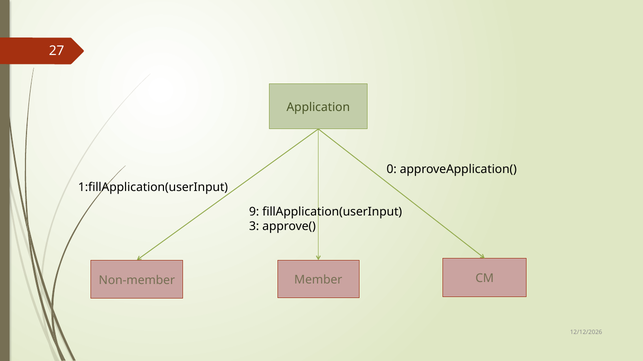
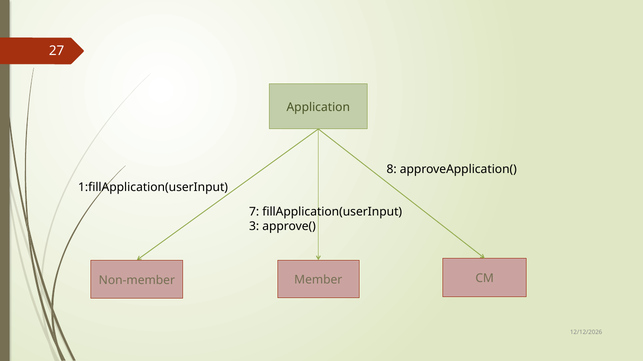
0: 0 -> 8 (392, 170)
9: 9 -> 7 (254, 212)
